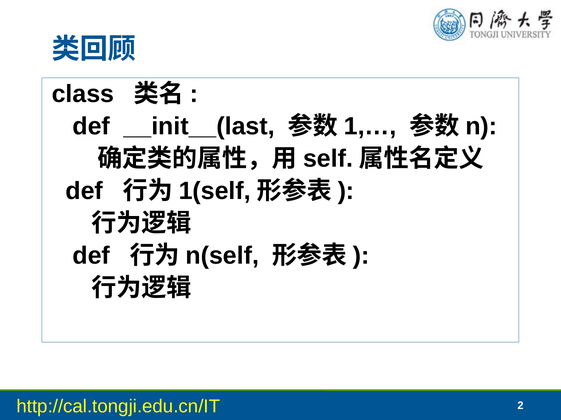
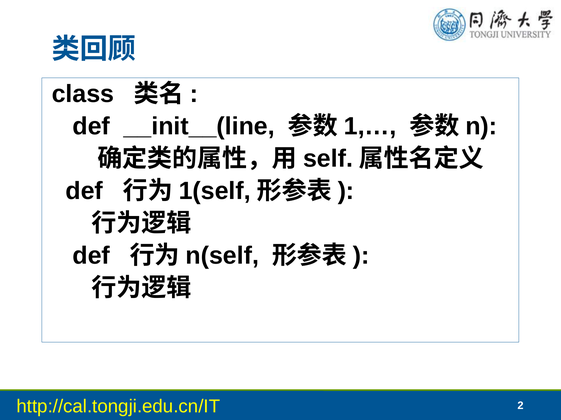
__init__(last: __init__(last -> __init__(line (199, 126)
